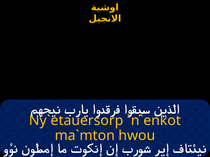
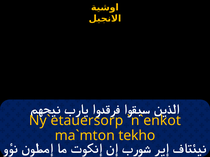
hwou: hwou -> tekho (137, 136)
